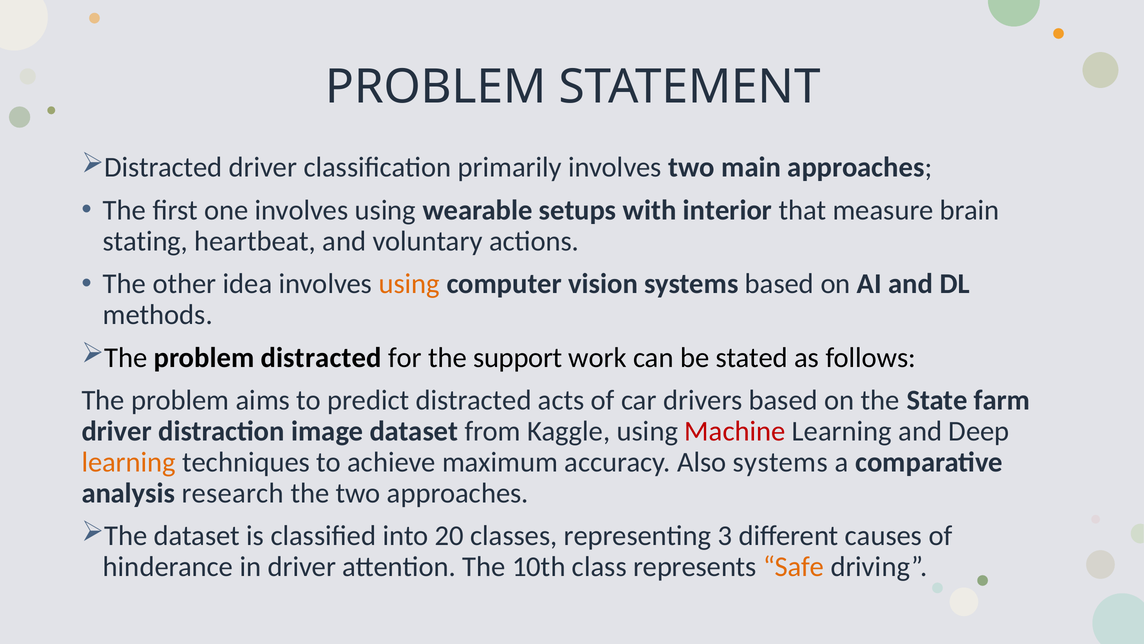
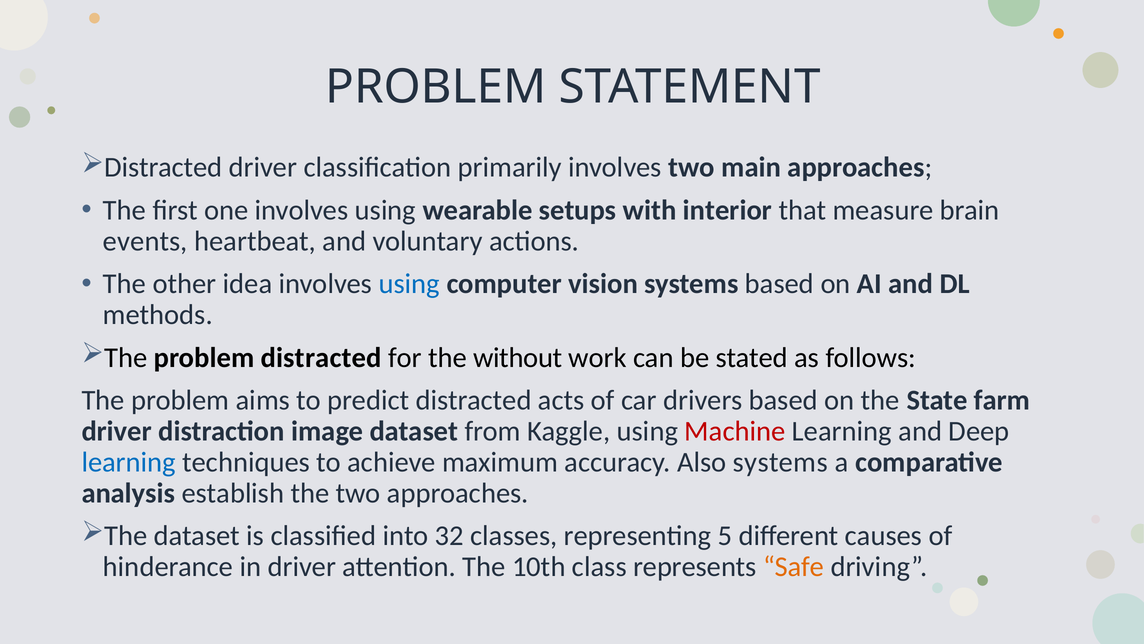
stating: stating -> events (145, 241)
using colour: orange -> blue (409, 284)
support: support -> without (518, 357)
learning colour: orange -> blue (129, 462)
research: research -> establish (233, 493)
20: 20 -> 32 (449, 536)
3: 3 -> 5 (725, 536)
